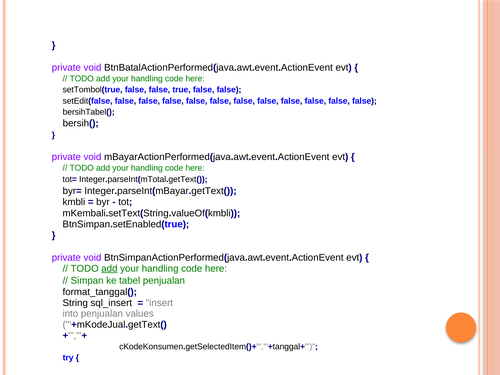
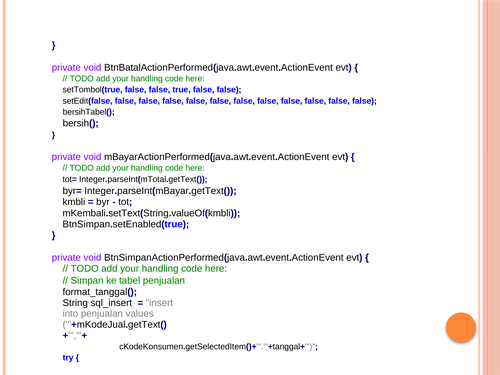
add underline: present -> none (109, 268)
